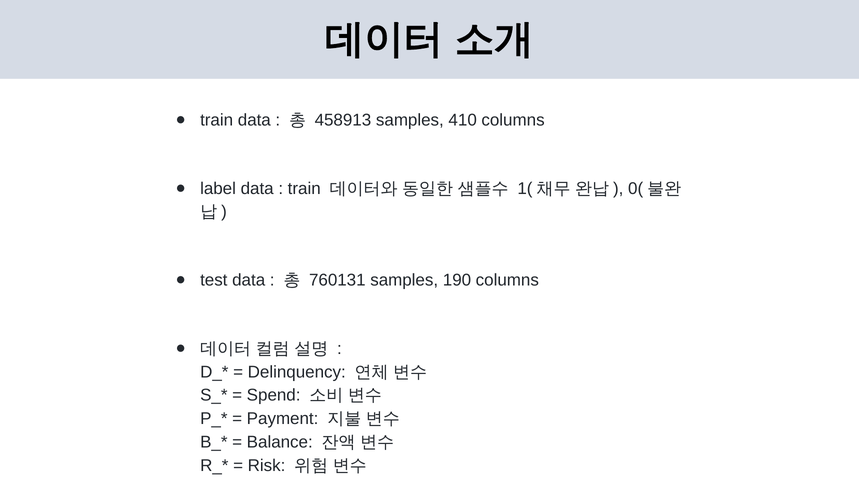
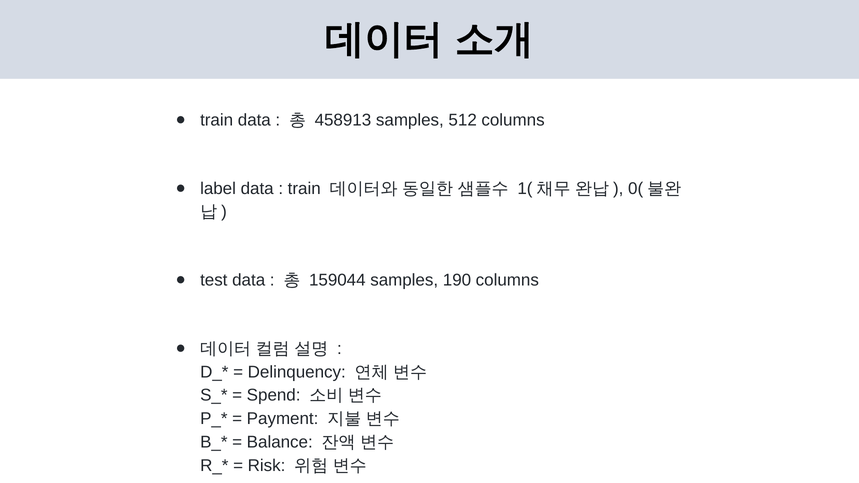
410: 410 -> 512 (463, 120)
760131: 760131 -> 159044 (337, 280)
